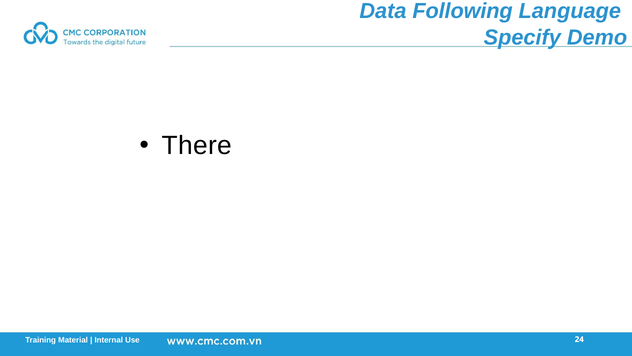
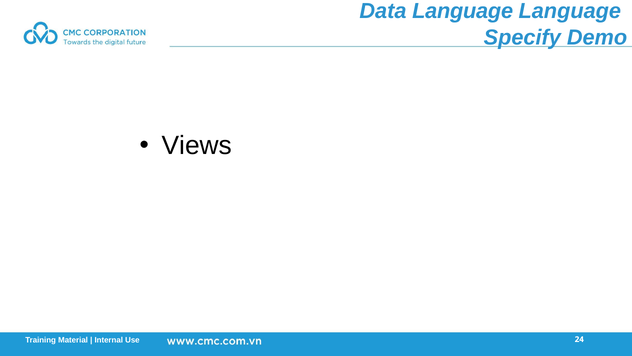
Data Following: Following -> Language (463, 11)
There: There -> Views (197, 145)
